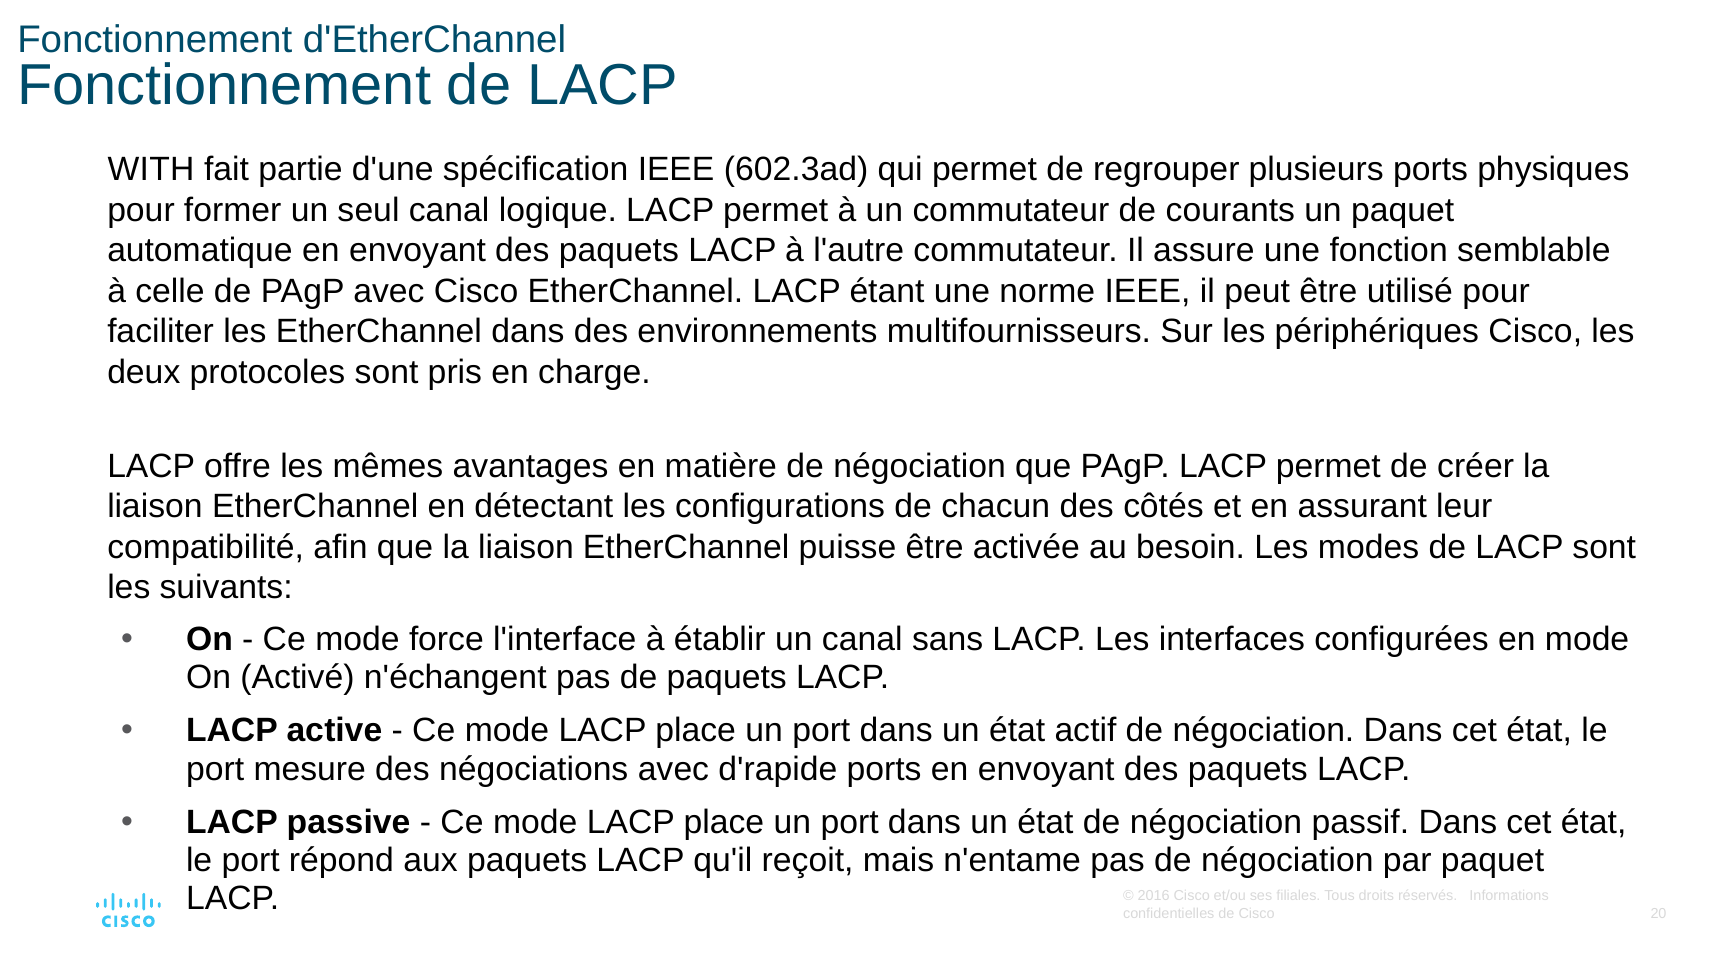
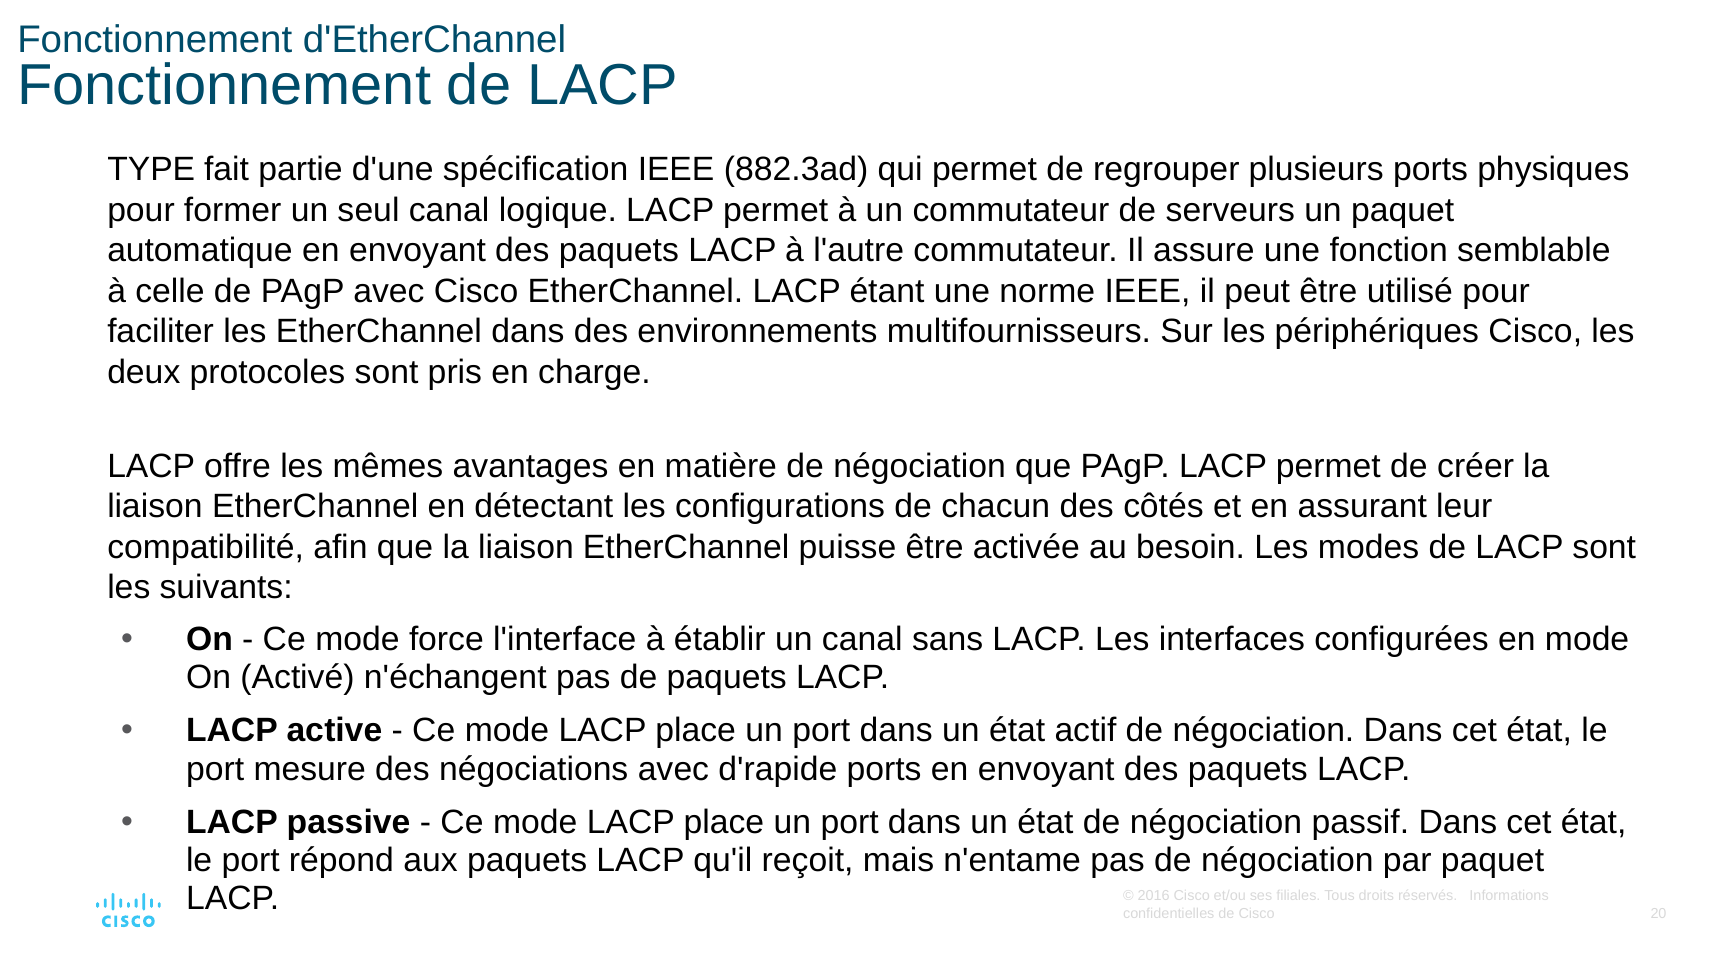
WITH: WITH -> TYPE (151, 170)
602.3ad: 602.3ad -> 882.3ad (796, 170)
courants: courants -> serveurs (1230, 210)
